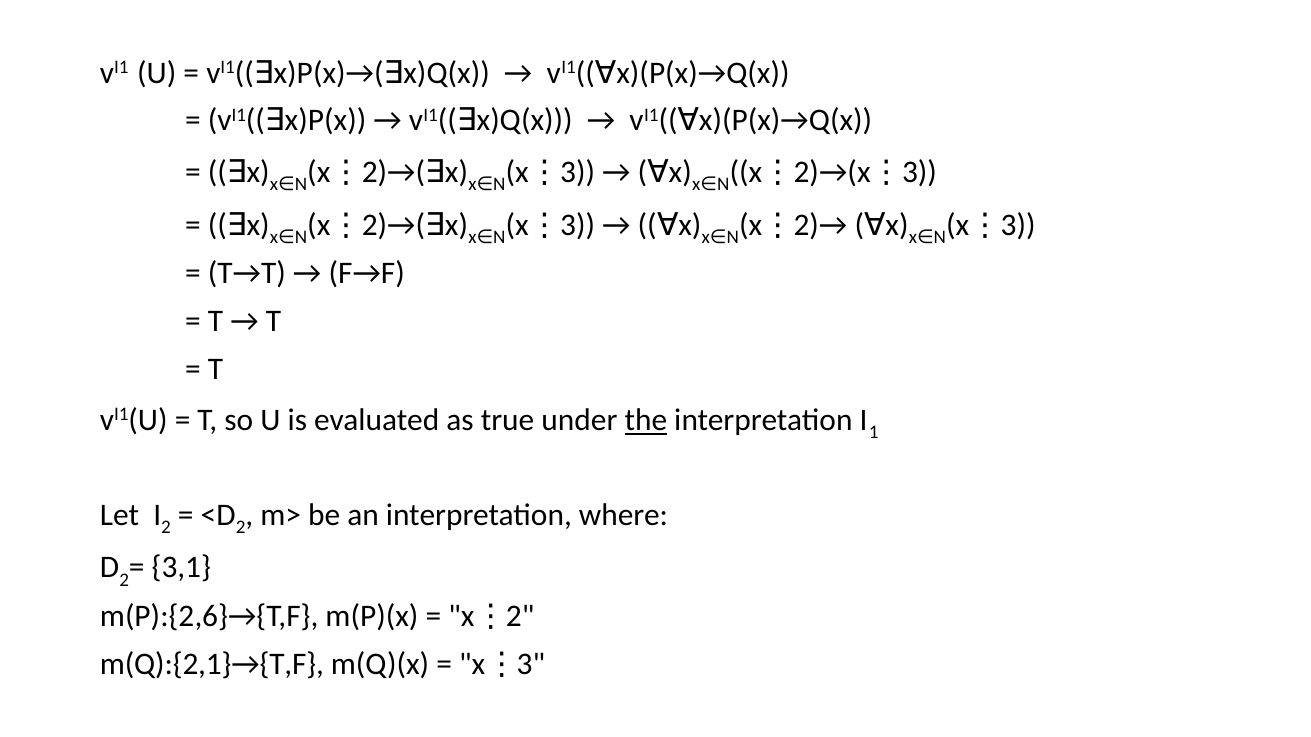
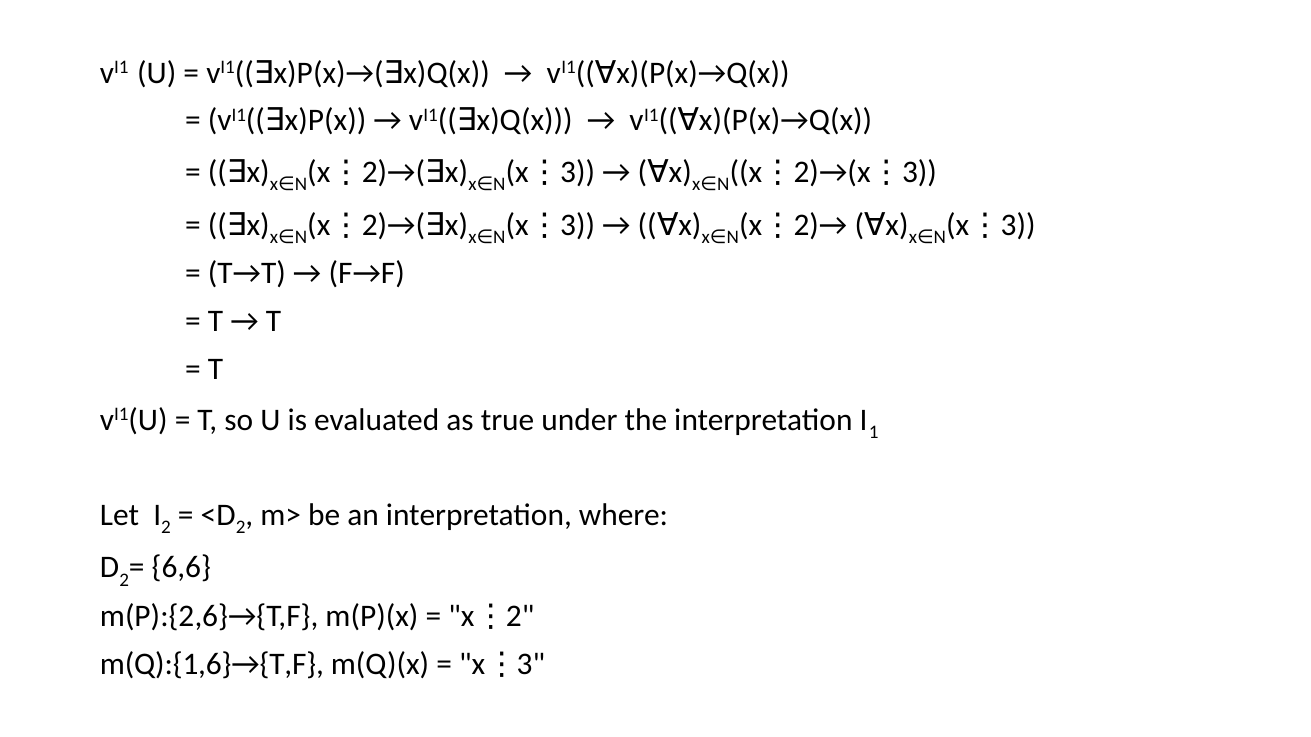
the underline: present -> none (646, 421)
3,1: 3,1 -> 6,6 (181, 568)
m(Q):{2,1}→{T,F: m(Q):{2,1}→{T,F -> m(Q):{1,6}→{T,F (212, 664)
